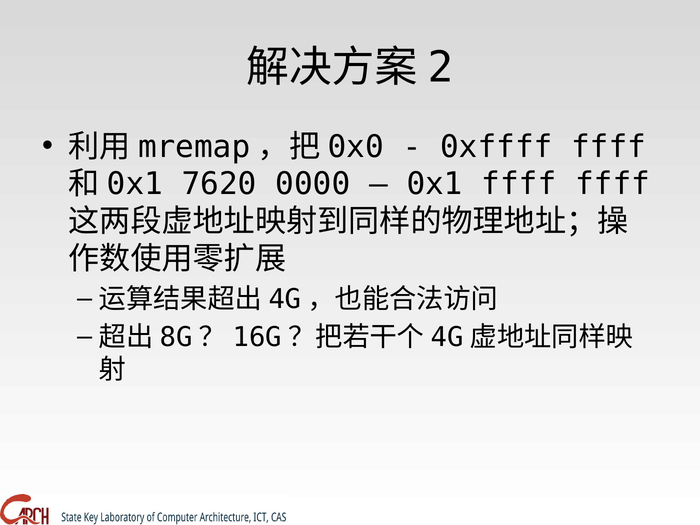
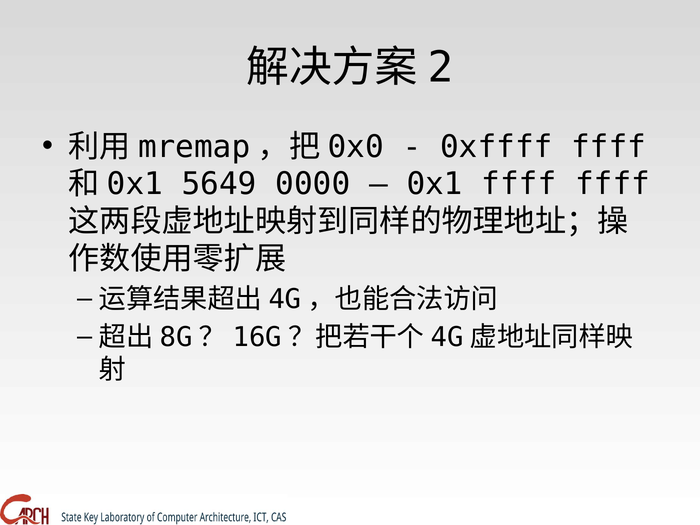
7620: 7620 -> 5649 (219, 184)
